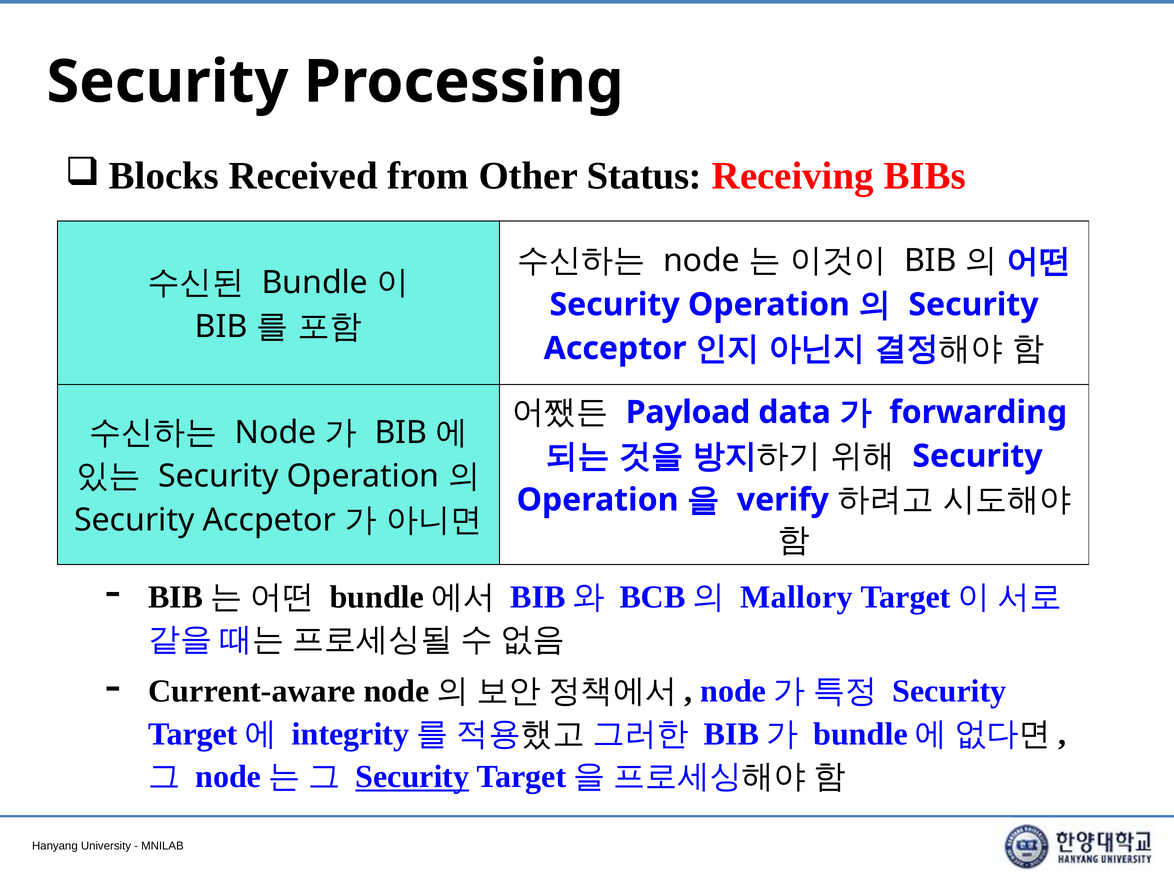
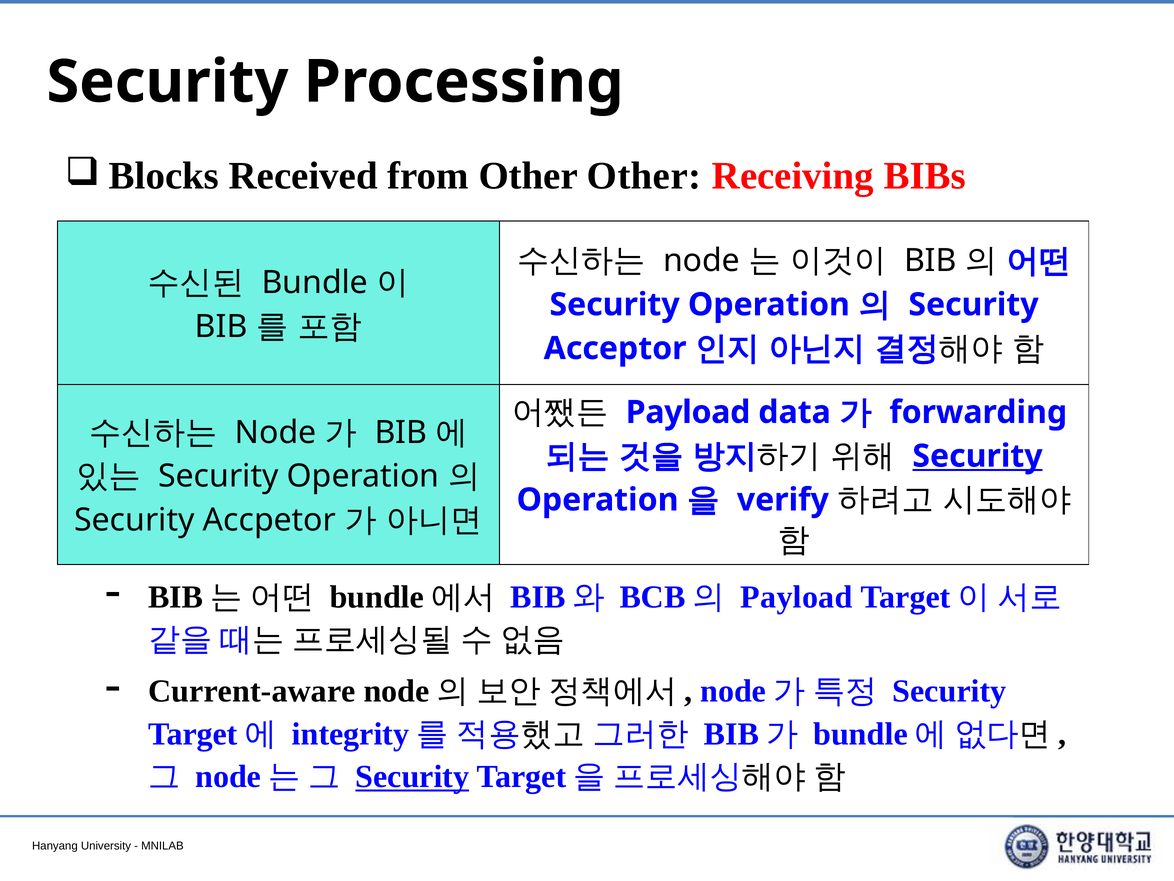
Other Status: Status -> Other (644, 176)
Security underline: none -> present (977, 456)
Mallory: Mallory -> Payload (796, 597)
